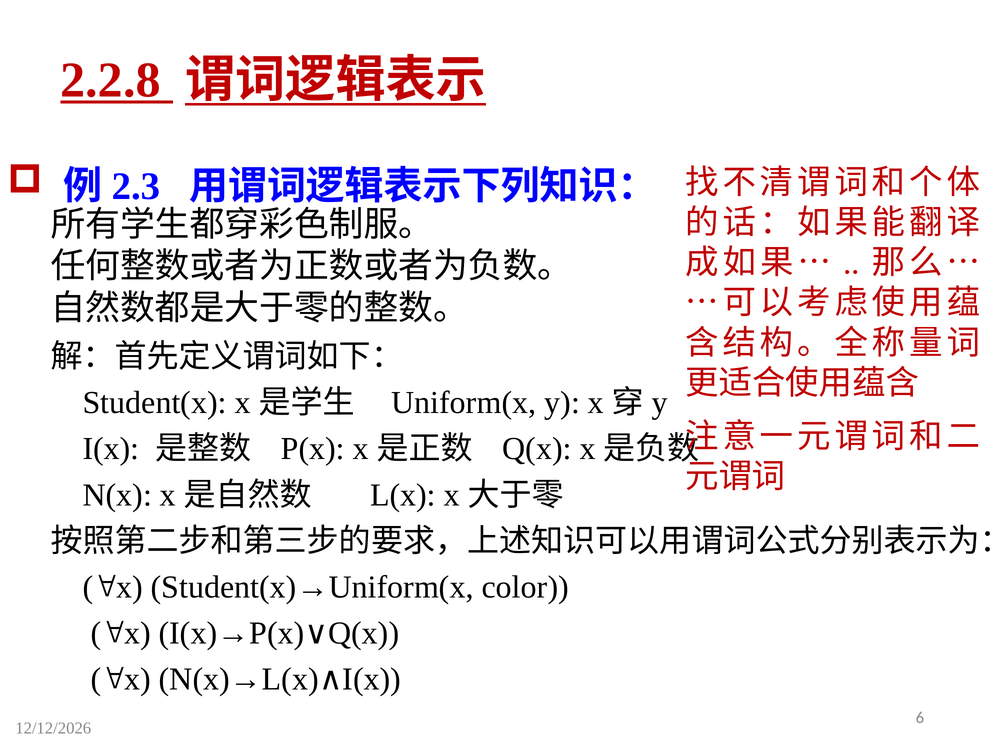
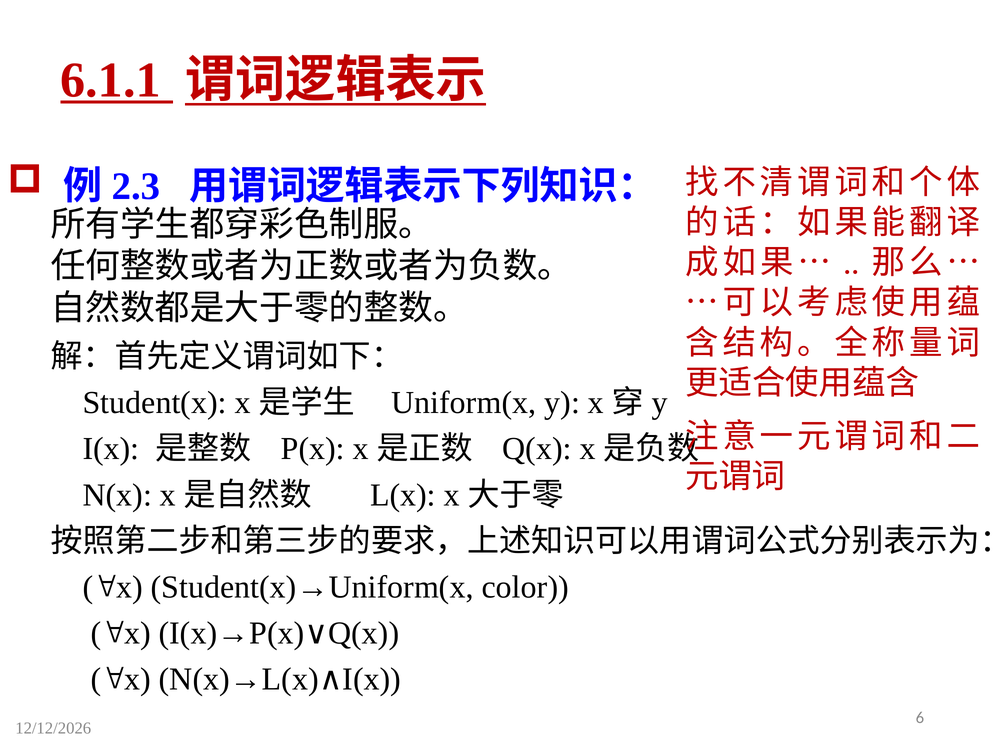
2.2.8: 2.2.8 -> 6.1.1 (110, 80)
